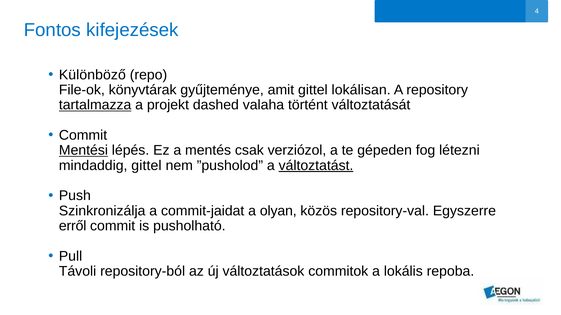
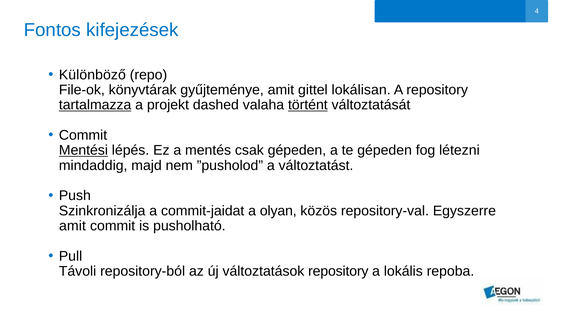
történt underline: none -> present (308, 105)
csak verziózol: verziózol -> gépeden (297, 151)
mindaddig gittel: gittel -> majd (147, 166)
változtatást underline: present -> none (316, 166)
erről: erről -> amit (72, 226)
változtatások commitok: commitok -> repository (338, 272)
